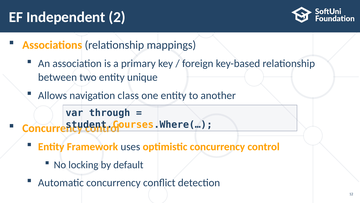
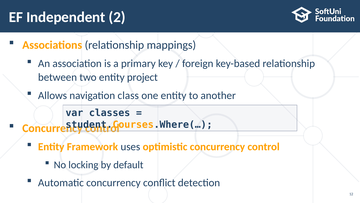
unique: unique -> project (142, 77)
through: through -> classes (110, 113)
